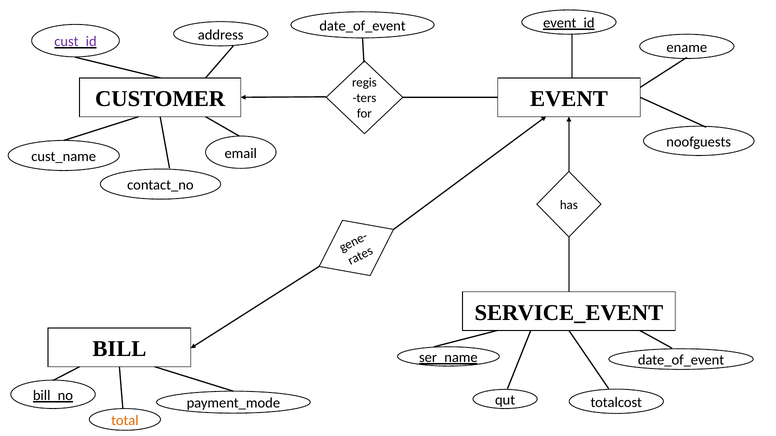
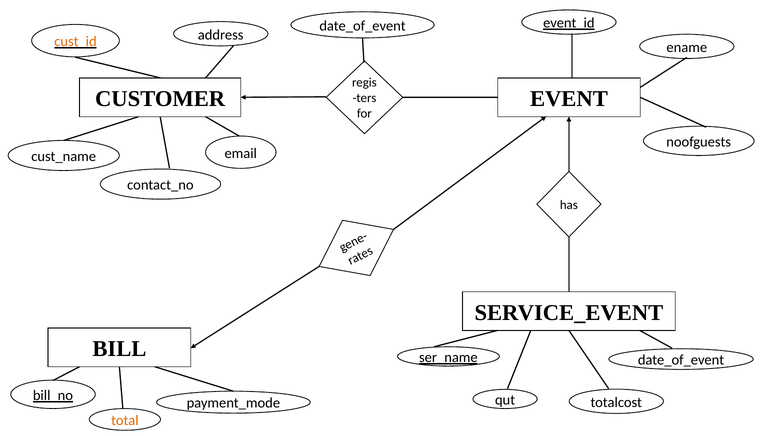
cust_id colour: purple -> orange (75, 42)
